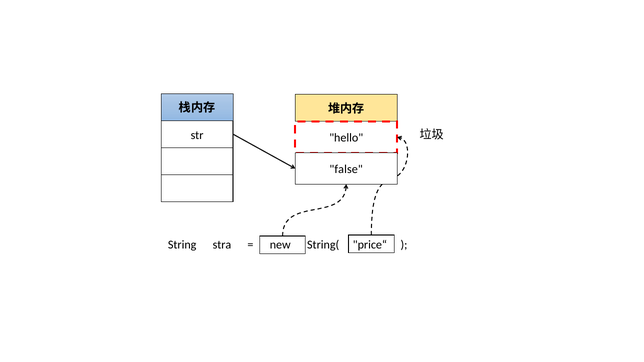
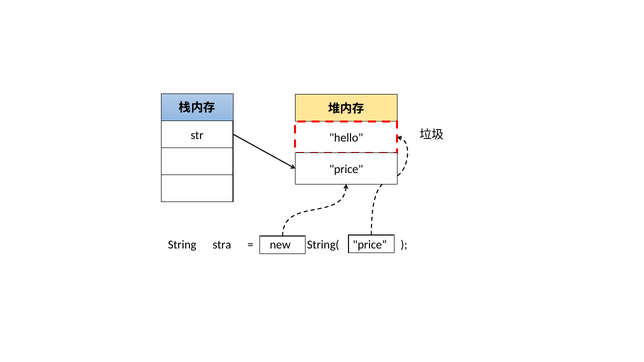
false: false -> price (346, 169)
